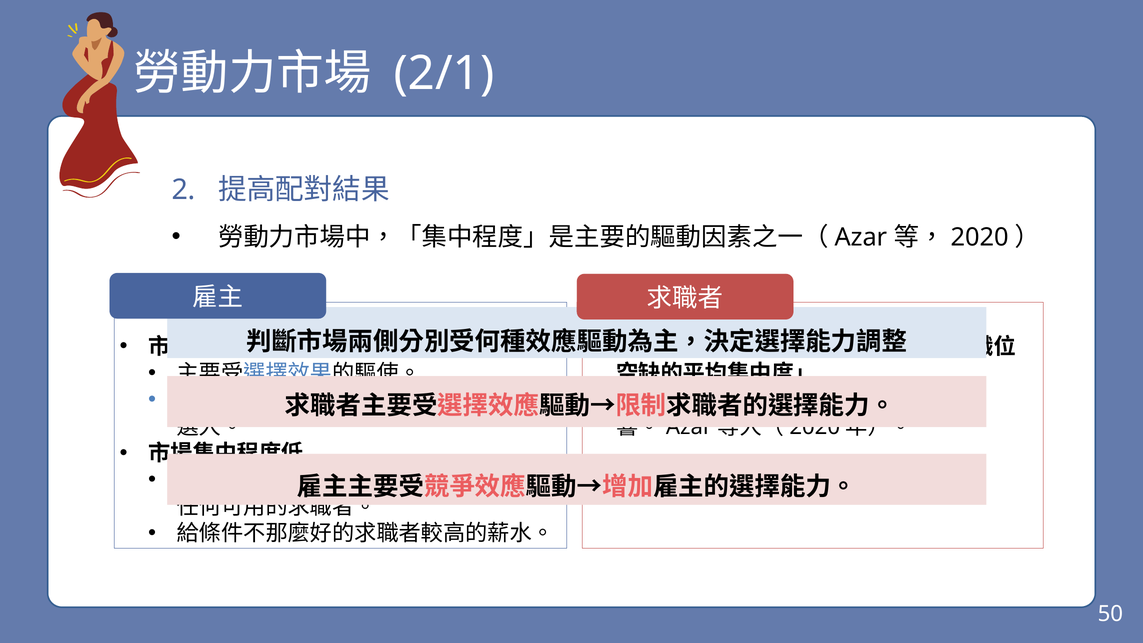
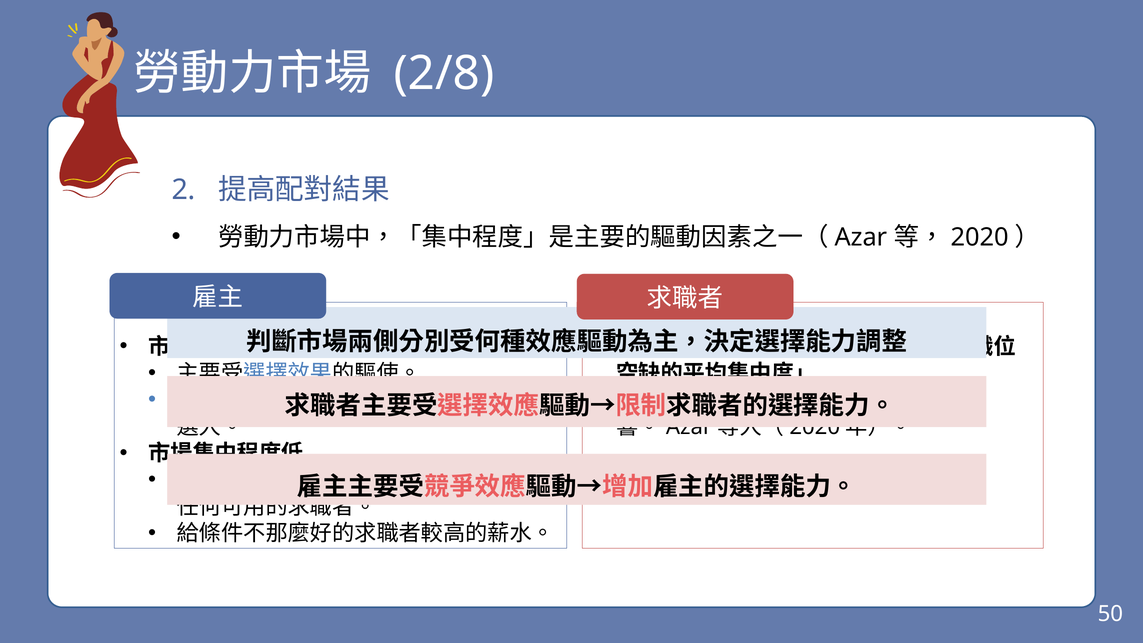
2/1: 2/1 -> 2/8 (444, 73)
